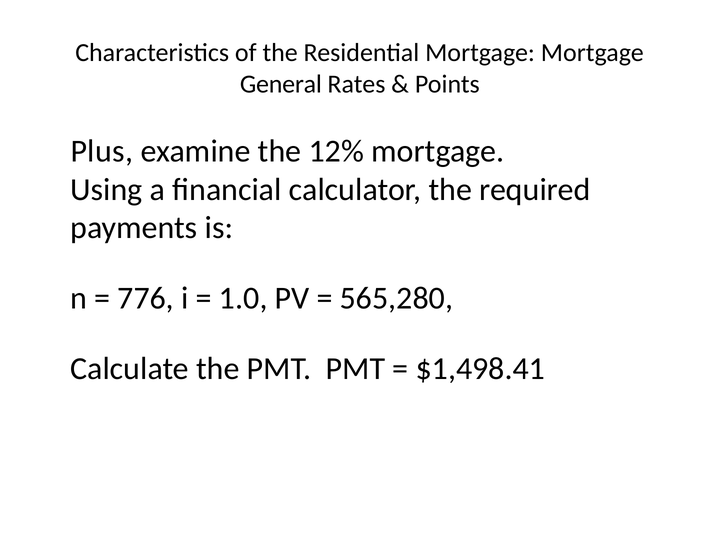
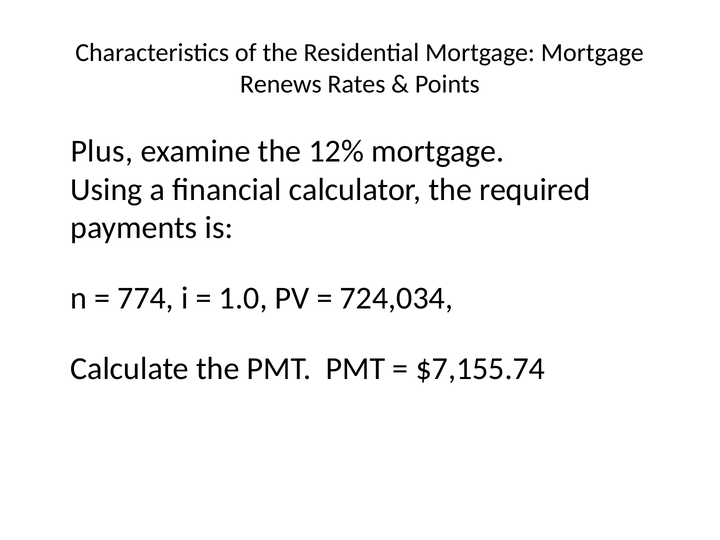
General: General -> Renews (281, 84)
776: 776 -> 774 (146, 298)
565,280: 565,280 -> 724,034 (396, 298)
$1,498.41: $1,498.41 -> $7,155.74 (480, 369)
